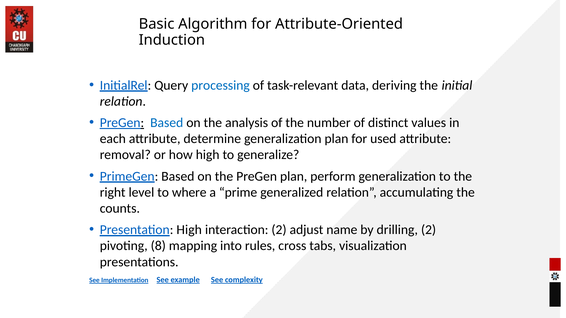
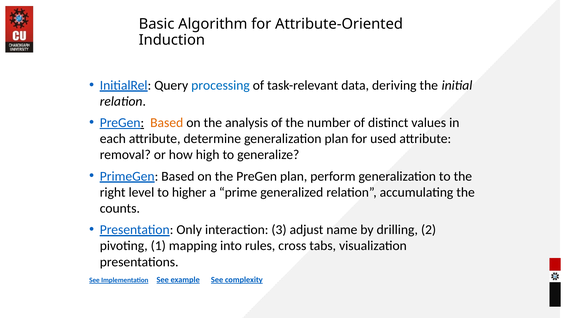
Based colour: blue -> orange (167, 123)
where: where -> higher (189, 192)
Presentation High: High -> Only (189, 230)
interaction 2: 2 -> 3 (279, 230)
8: 8 -> 1 (158, 246)
